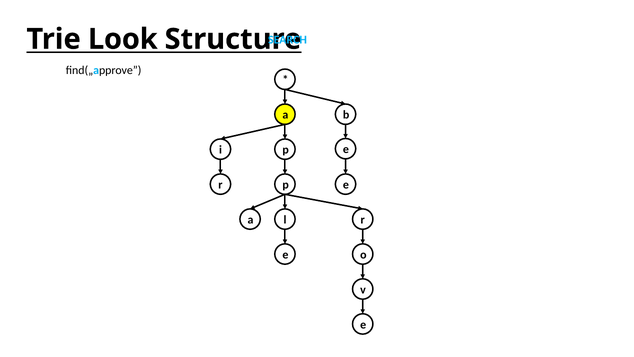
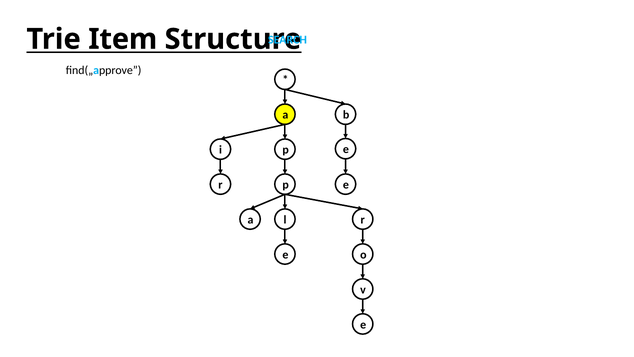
Look: Look -> Item (123, 39)
